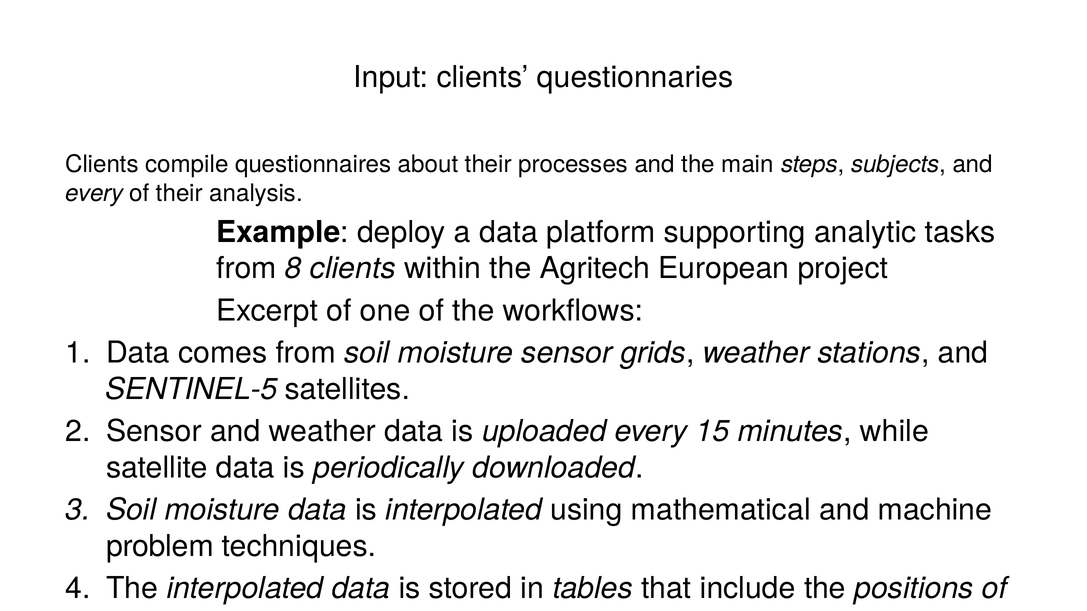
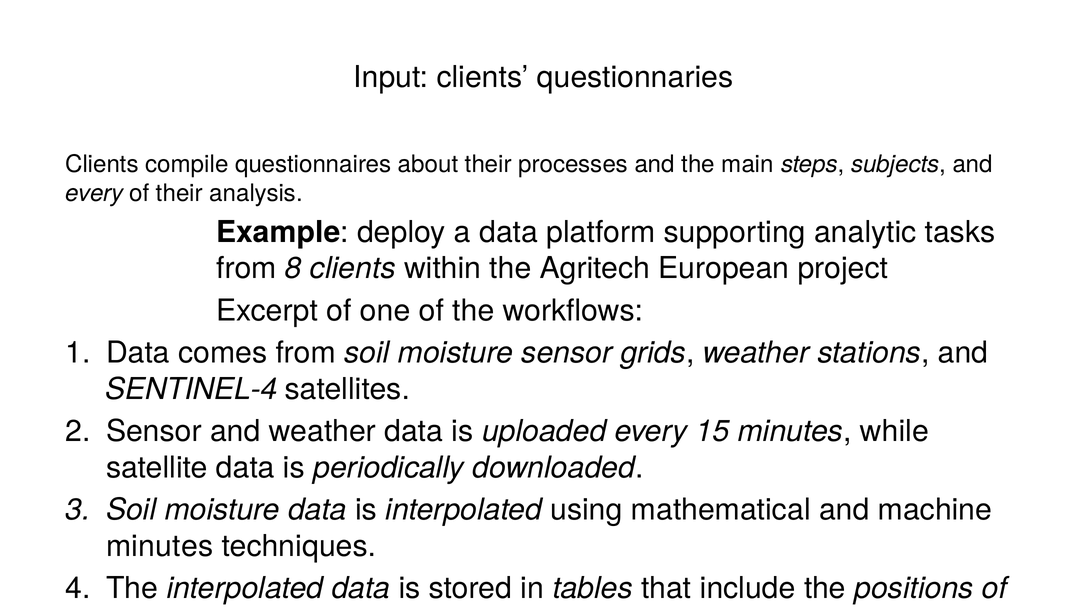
SENTINEL-5: SENTINEL-5 -> SENTINEL-4 (191, 389)
problem: problem -> minutes (160, 546)
